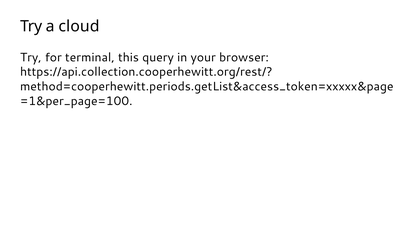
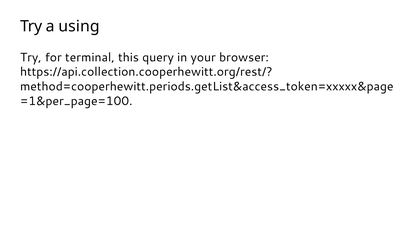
cloud: cloud -> using (79, 26)
